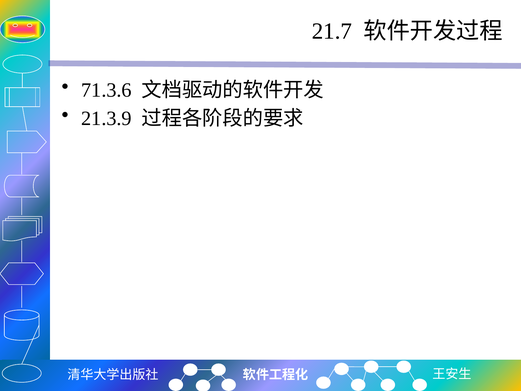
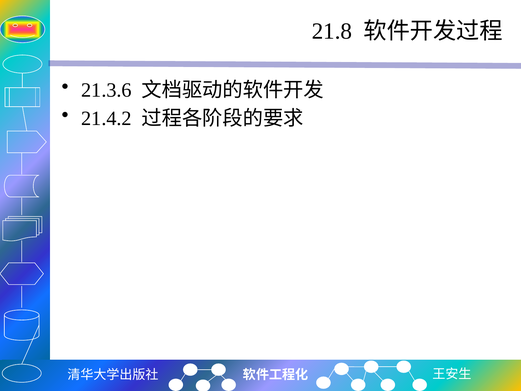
21.7: 21.7 -> 21.8 (332, 31)
71.3.6: 71.3.6 -> 21.3.6 (106, 90)
21.3.9: 21.3.9 -> 21.4.2 (106, 118)
